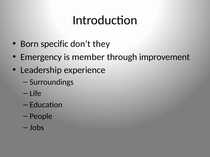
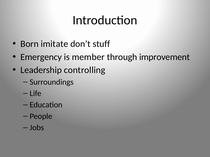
specific: specific -> imitate (54, 44)
they: they -> stuff (101, 44)
experience: experience -> controlling (85, 70)
